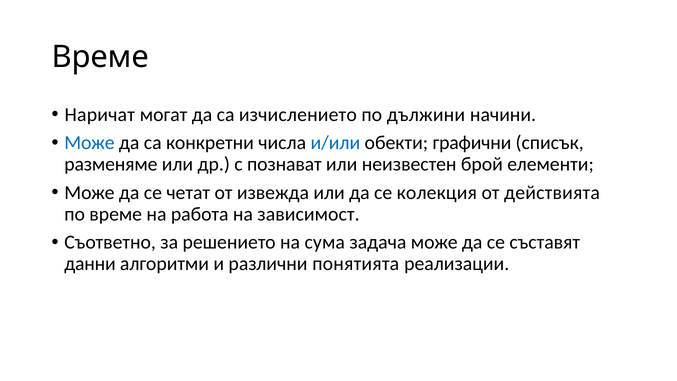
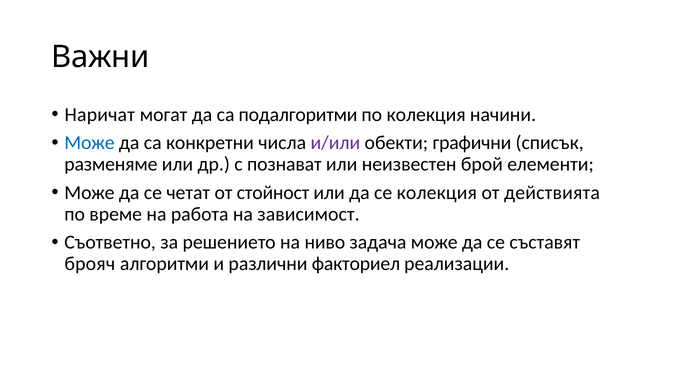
Време: Време -> Важни (100, 57)
изчислението: изчислението -> подалгоритми (298, 114)
по дължини: дължини -> колекция (426, 114)
и/или colour: blue -> purple (335, 143)
извежда: извежда -> стойност (273, 193)
сума: сума -> ниво (325, 242)
данни: данни -> брояч (90, 264)
понятията: понятията -> факториел (356, 264)
